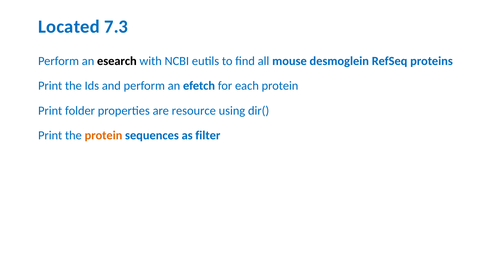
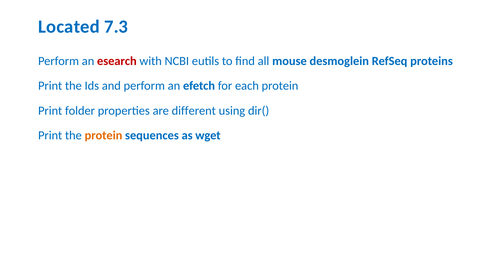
esearch colour: black -> red (117, 61)
resource: resource -> different (194, 111)
filter: filter -> wget (208, 135)
